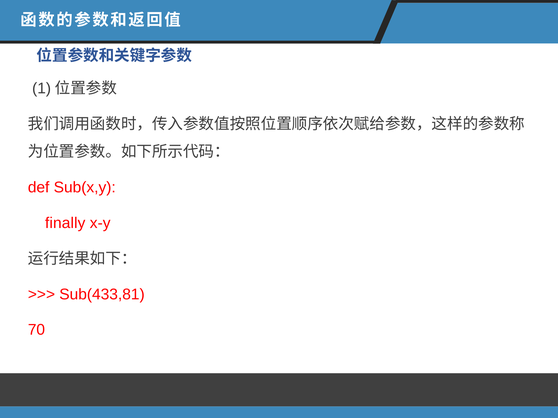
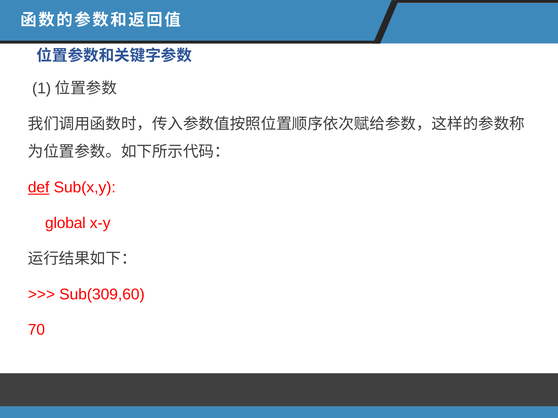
def underline: none -> present (39, 188)
finally: finally -> global (65, 223)
Sub(433,81: Sub(433,81 -> Sub(309,60 (102, 295)
